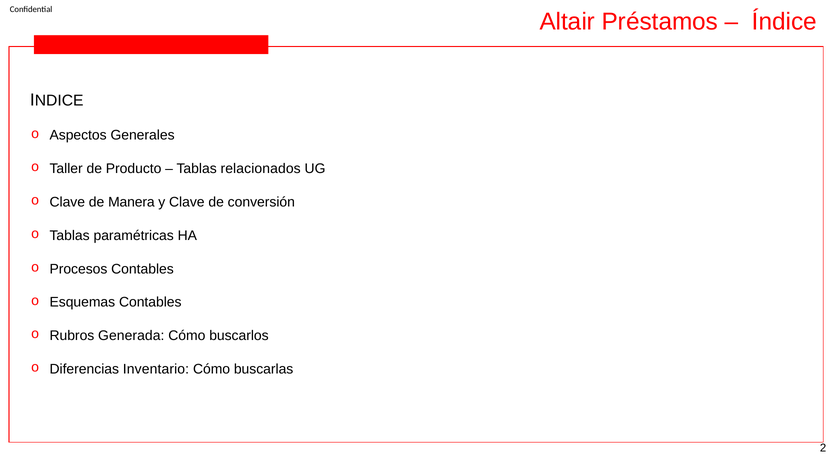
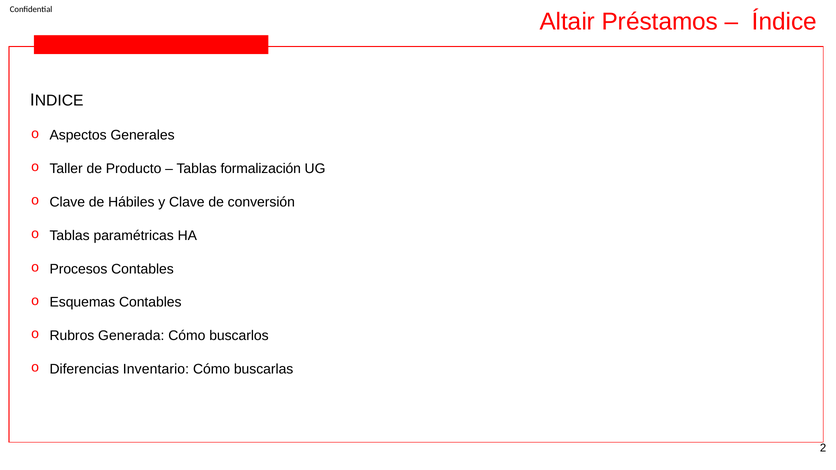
relacionados: relacionados -> formalización (261, 169)
Manera: Manera -> Hábiles (131, 202)
